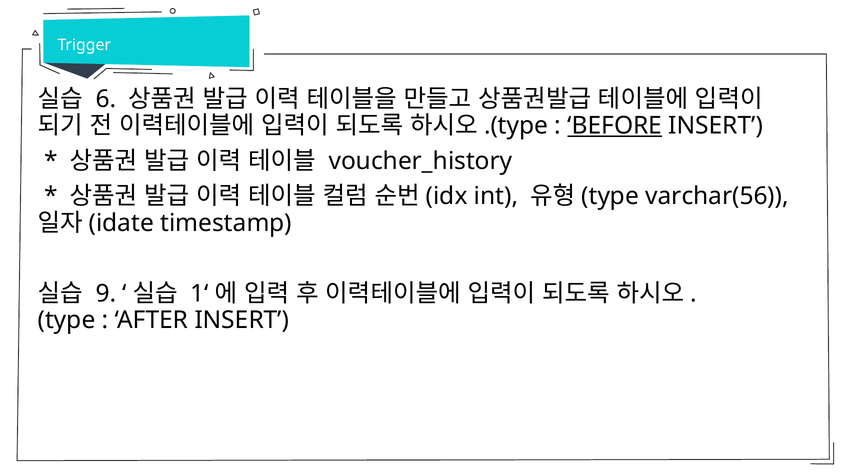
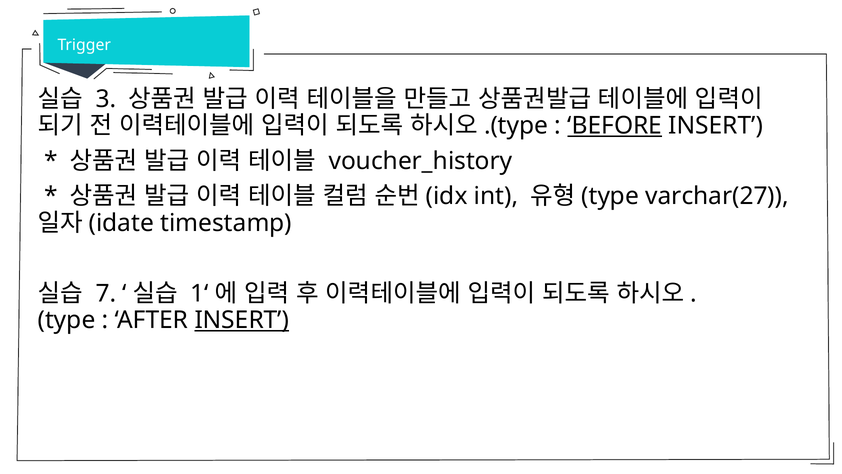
6: 6 -> 3 (106, 99)
varchar(56: varchar(56 -> varchar(27 (717, 196)
9: 9 -> 7 (106, 293)
INSERT underline: none -> present (242, 320)
